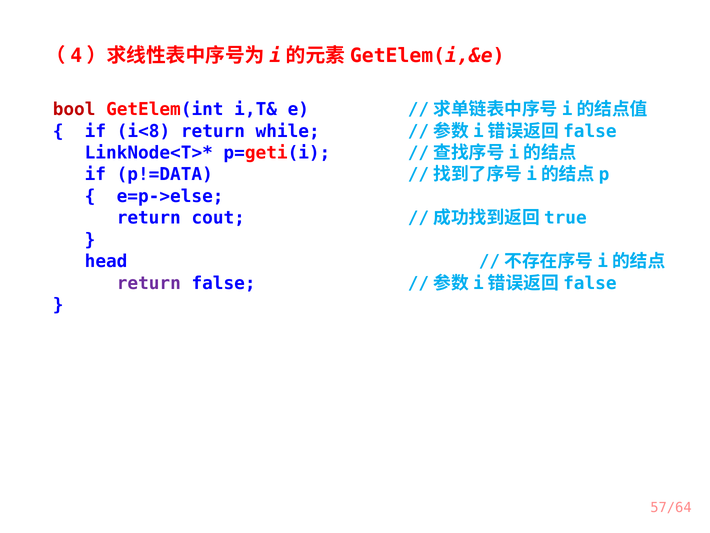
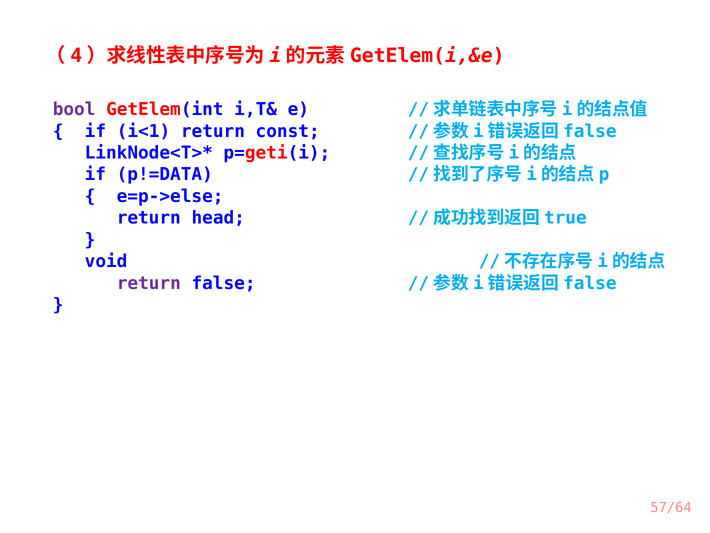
bool colour: red -> purple (74, 109)
i<8: i<8 -> i<1 (144, 131)
while: while -> const (288, 131)
cout: cout -> head (218, 218)
head: head -> void (106, 261)
